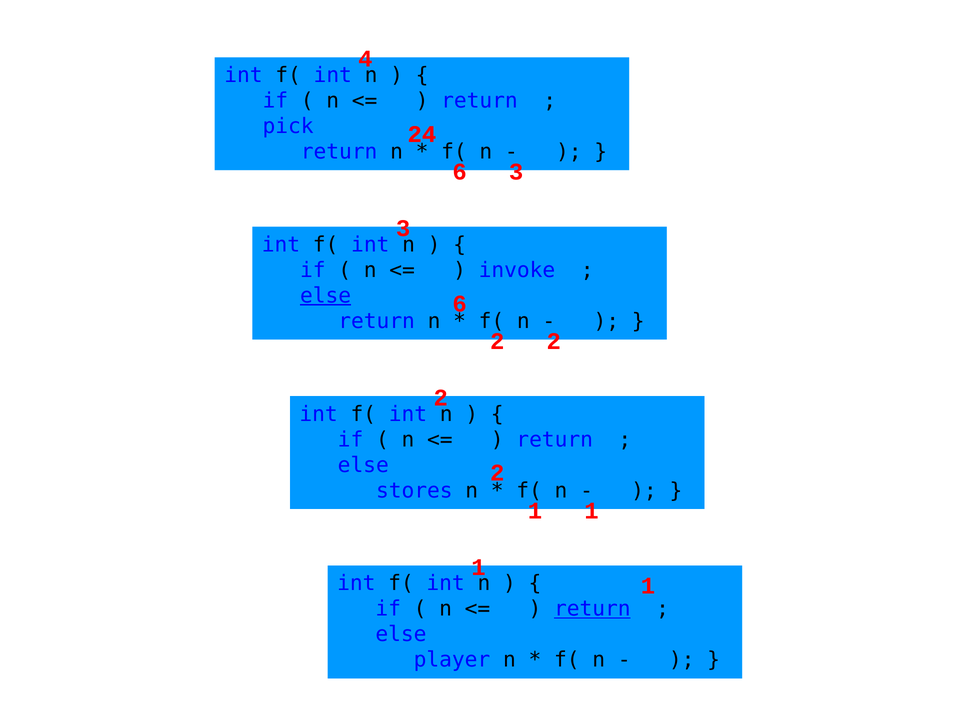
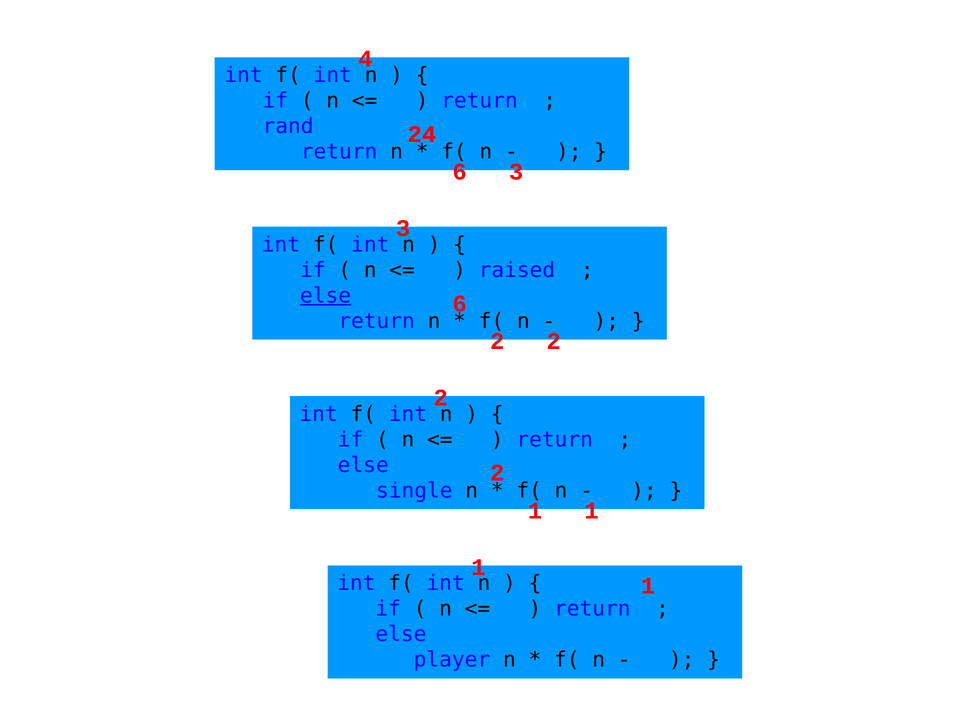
pick: pick -> rand (288, 126)
invoke: invoke -> raised (517, 270)
stores: stores -> single (414, 491)
return underline: present -> none (592, 610)
